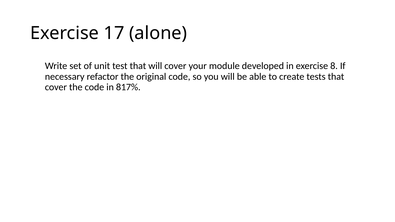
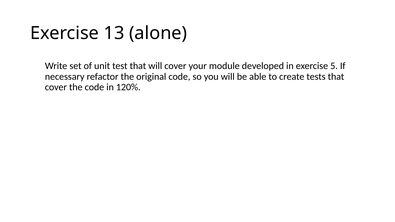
17: 17 -> 13 (114, 33)
8: 8 -> 5 (334, 66)
817%: 817% -> 120% (128, 87)
